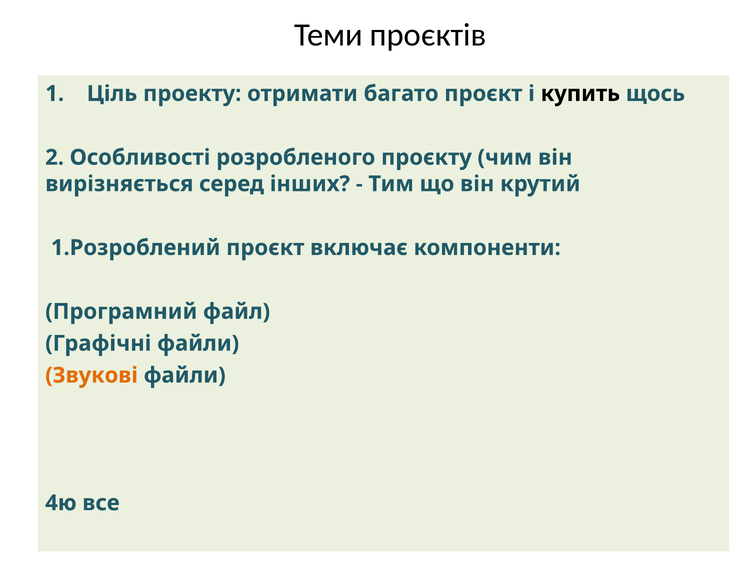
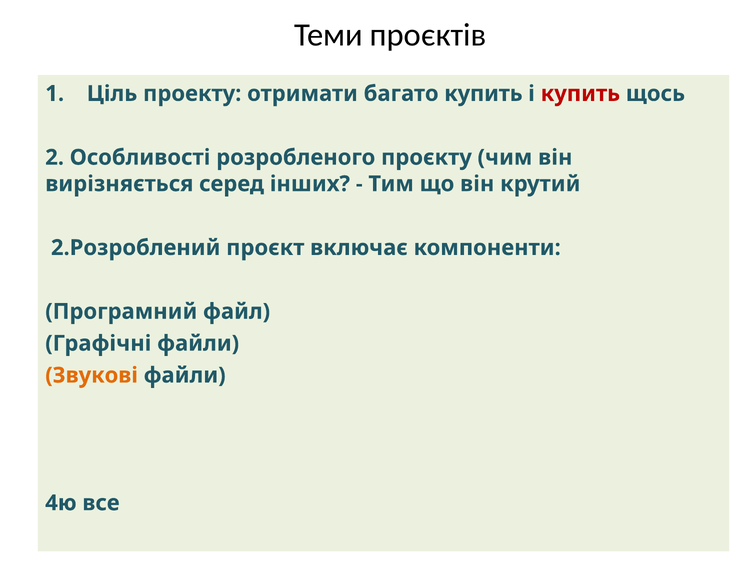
багато проєкт: проєкт -> купить (483, 94)
купить colour: black -> red (580, 94)
1.Розроблений: 1.Розроблений -> 2.Розроблений (136, 248)
